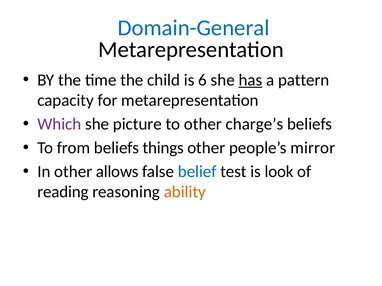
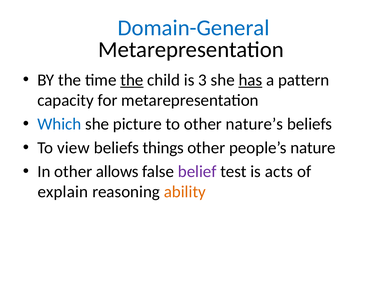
the underline: none -> present (132, 80)
6: 6 -> 3 (203, 80)
Which colour: purple -> blue (59, 124)
charge’s: charge’s -> nature’s (254, 124)
from: from -> view (73, 148)
mirror: mirror -> nature (313, 148)
belief colour: blue -> purple (197, 172)
look: look -> acts (279, 172)
reading: reading -> explain (63, 192)
